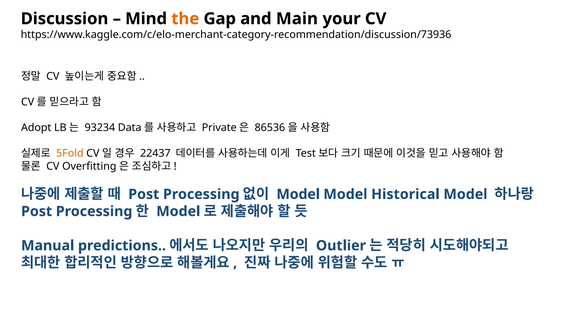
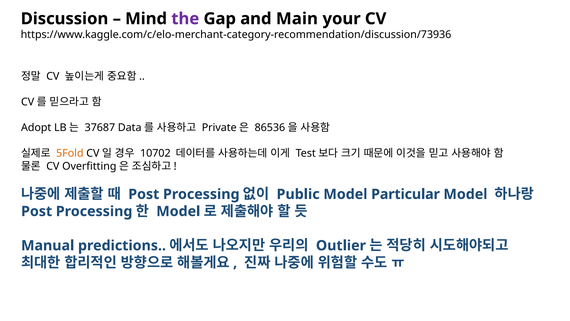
the colour: orange -> purple (185, 19)
93234: 93234 -> 37687 (100, 128)
22437: 22437 -> 10702 (155, 153)
Model: Model -> Public (298, 194)
Historical: Historical -> Particular (406, 194)
